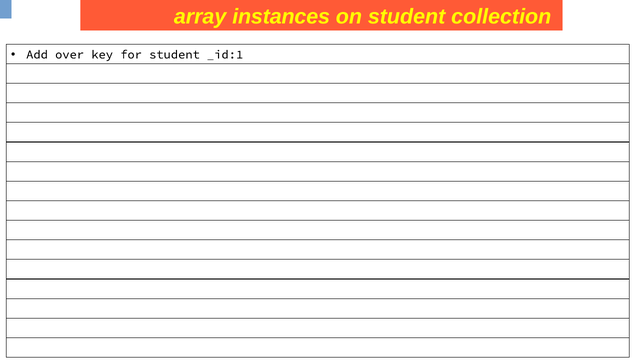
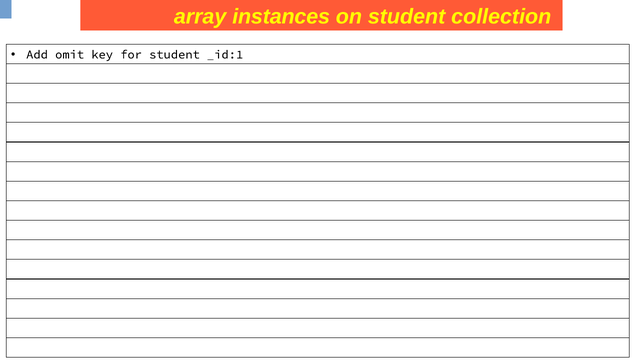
over: over -> omit (70, 54)
